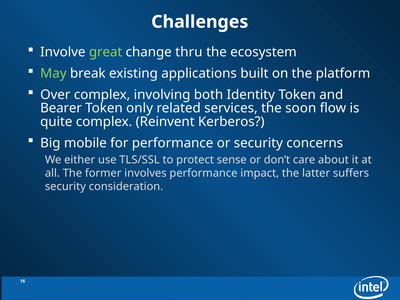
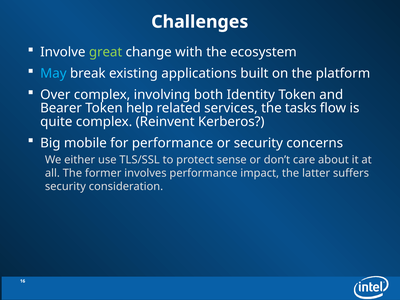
thru: thru -> with (189, 52)
May colour: light green -> light blue (53, 74)
only: only -> help (140, 108)
soon: soon -> tasks (301, 108)
